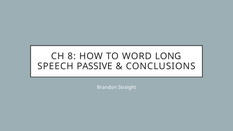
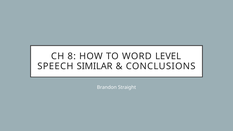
LONG: LONG -> LEVEL (168, 56)
PASSIVE: PASSIVE -> SIMILAR (95, 66)
